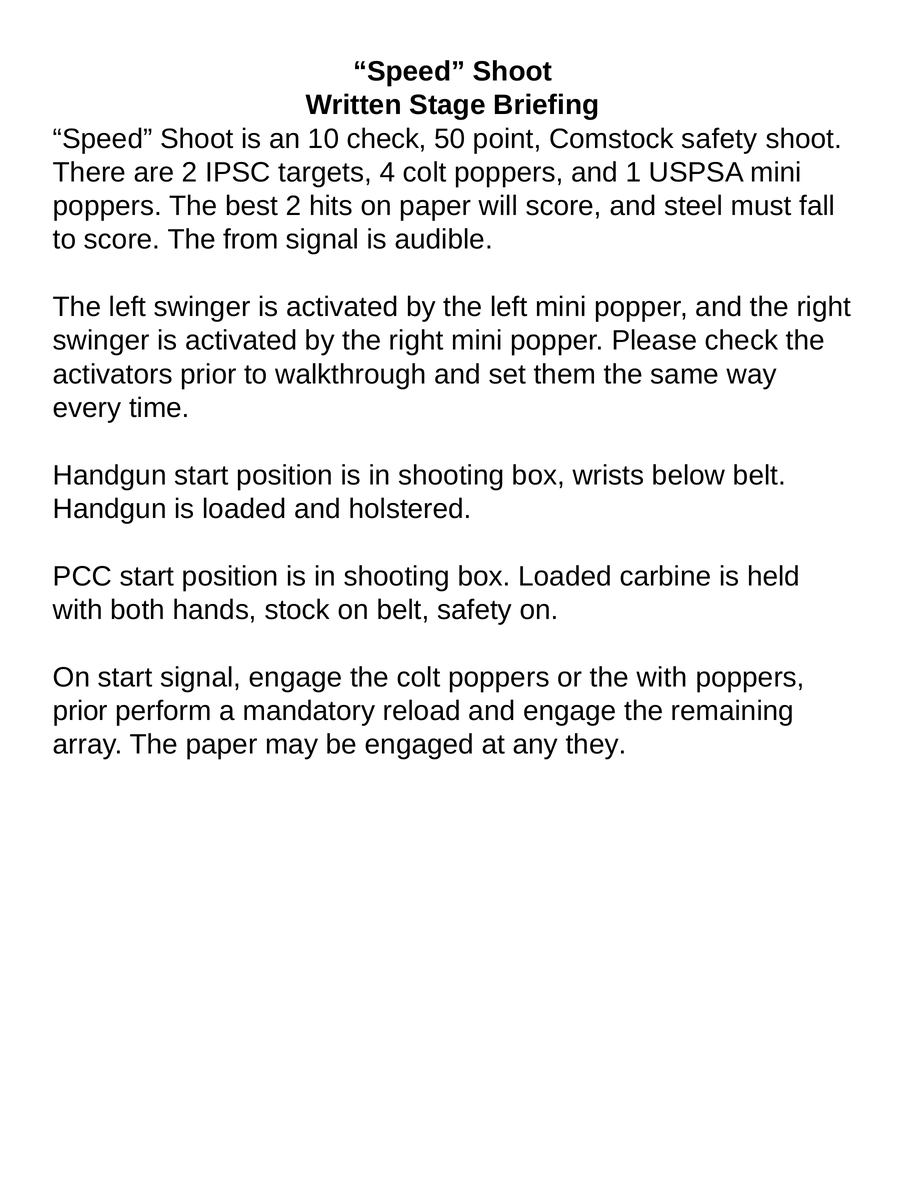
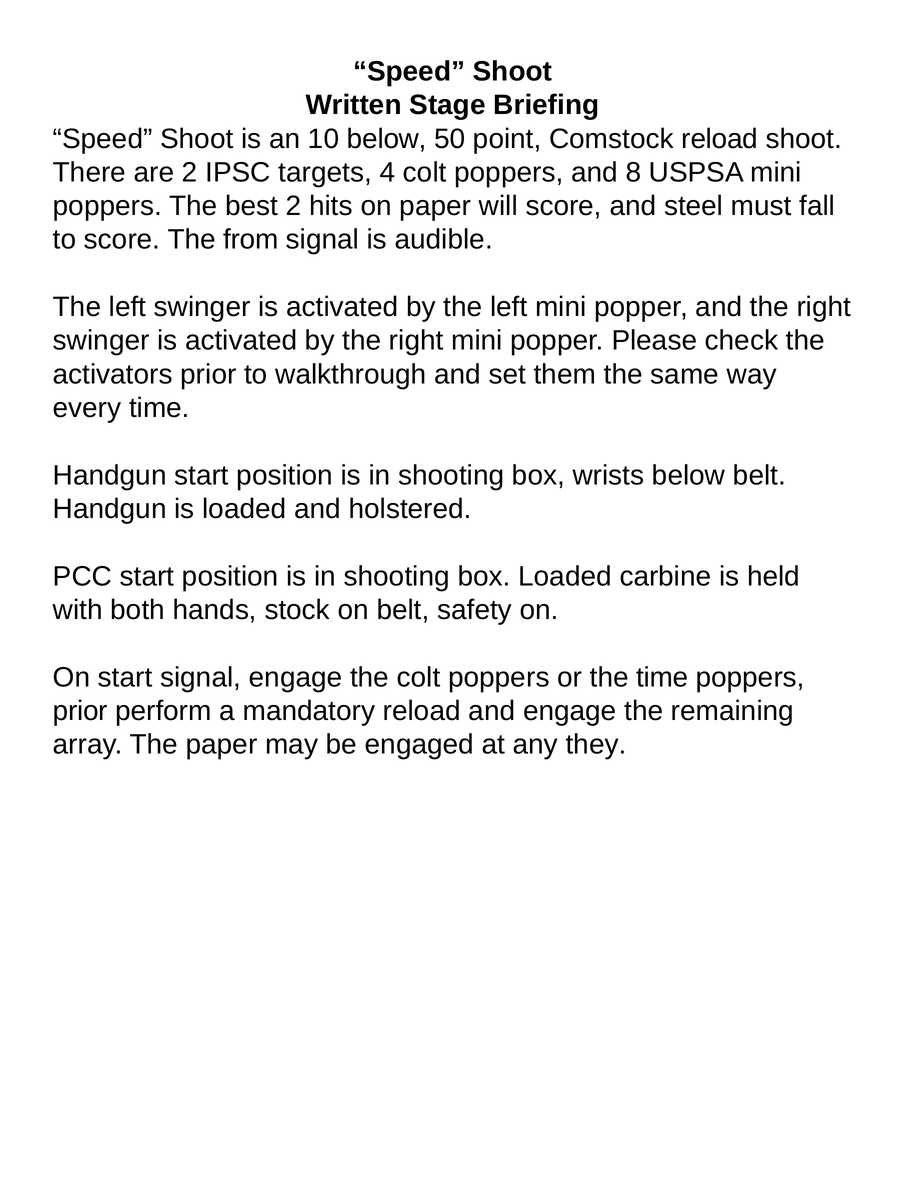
10 check: check -> below (387, 139)
Comstock safety: safety -> reload (720, 139)
1: 1 -> 8 (633, 172)
the with: with -> time (662, 677)
